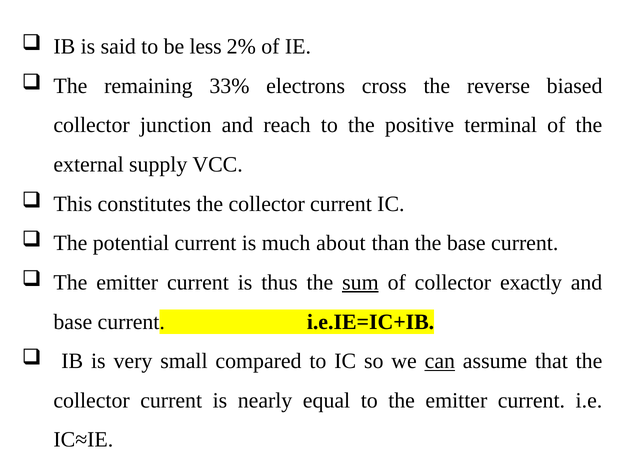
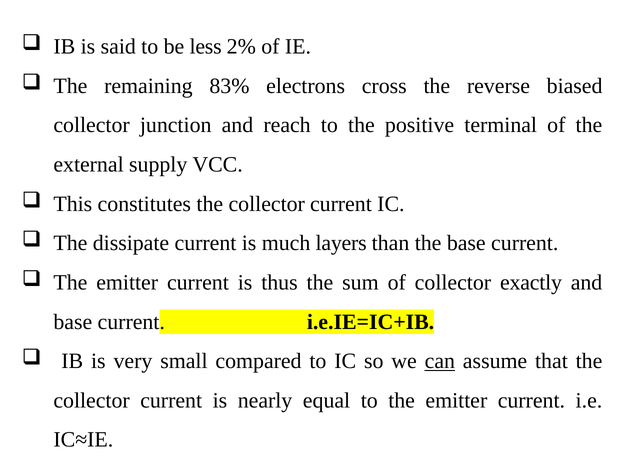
33%: 33% -> 83% (229, 86)
potential: potential -> dissipate (131, 243)
about: about -> layers (341, 243)
sum underline: present -> none (360, 283)
